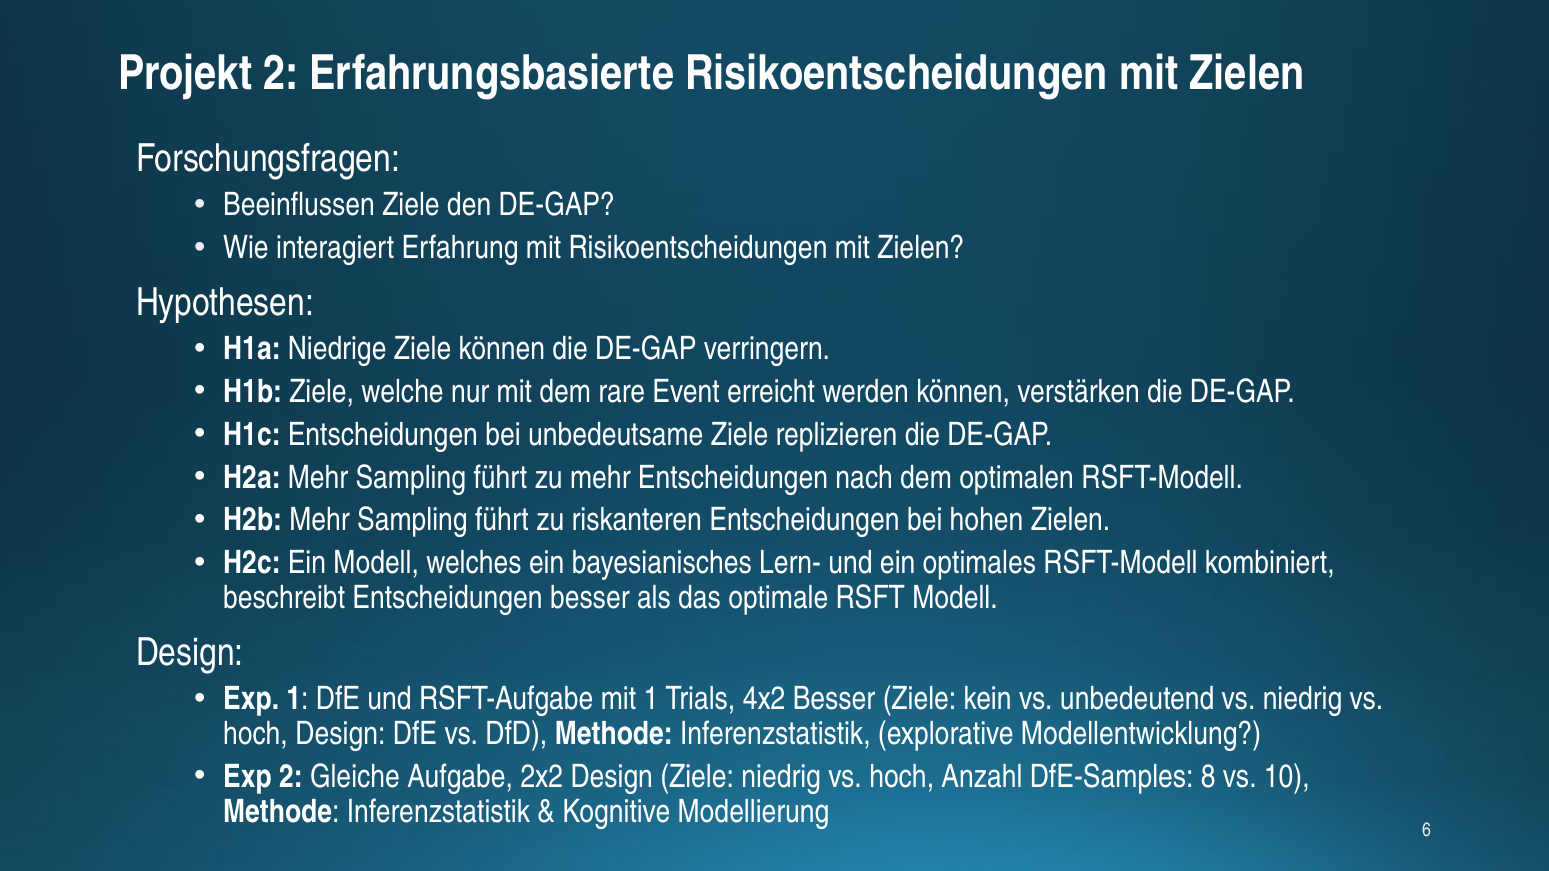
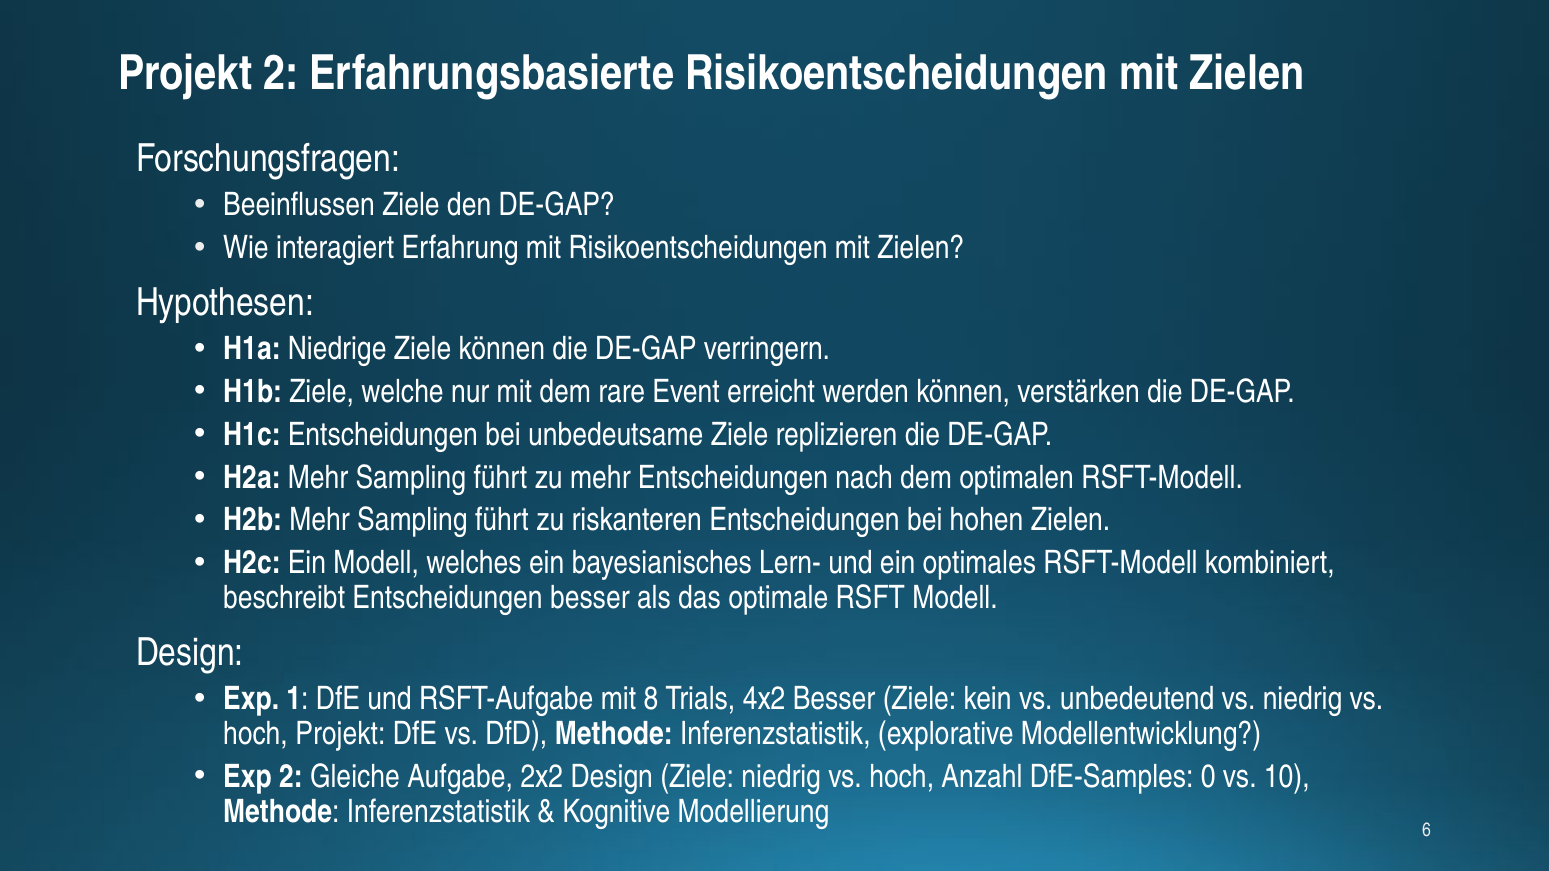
mit 1: 1 -> 8 (651, 699)
hoch Design: Design -> Projekt (340, 734)
8: 8 -> 0 (1208, 777)
